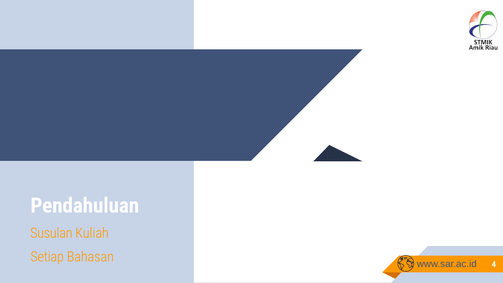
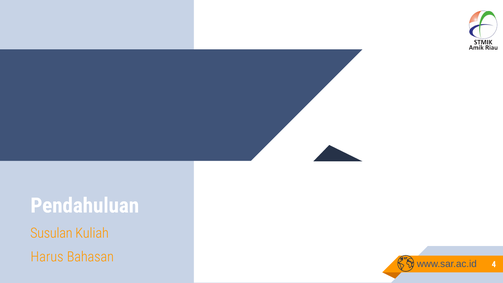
Setiap: Setiap -> Harus (47, 257)
